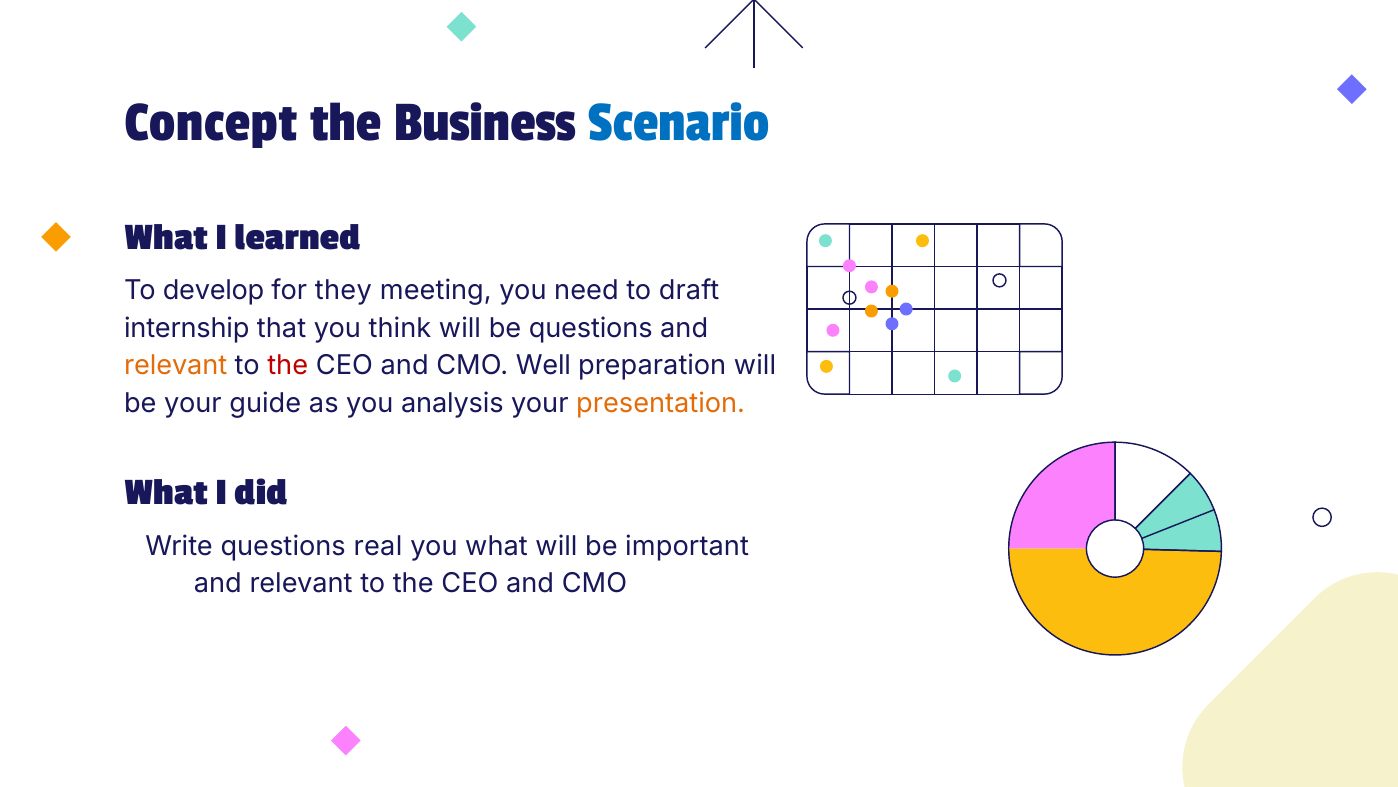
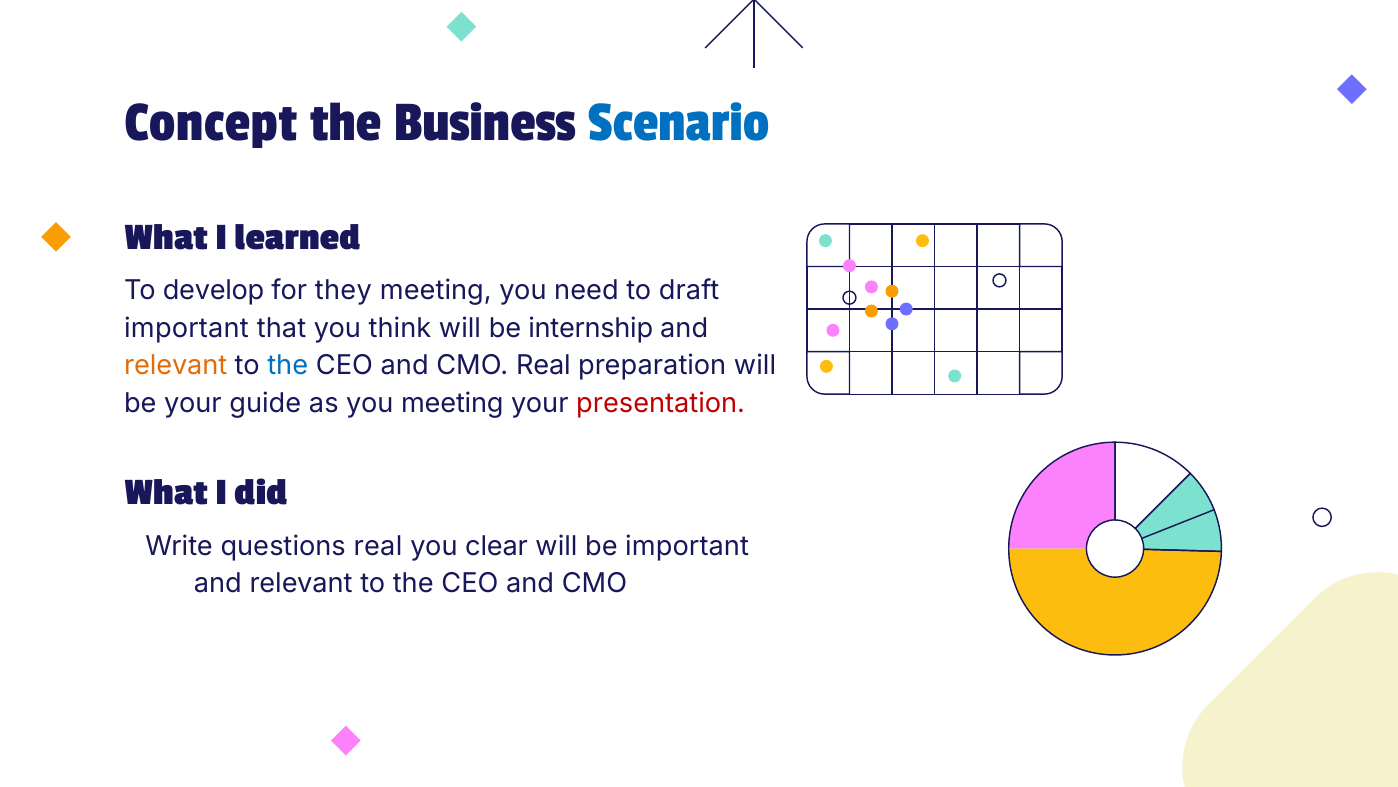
internship: internship -> important (186, 328)
be questions: questions -> internship (591, 328)
the colour: red -> blue (288, 365)
CMO Well: Well -> Real (543, 365)
you analysis: analysis -> meeting (452, 403)
presentation colour: orange -> red (661, 403)
you what: what -> clear (497, 546)
